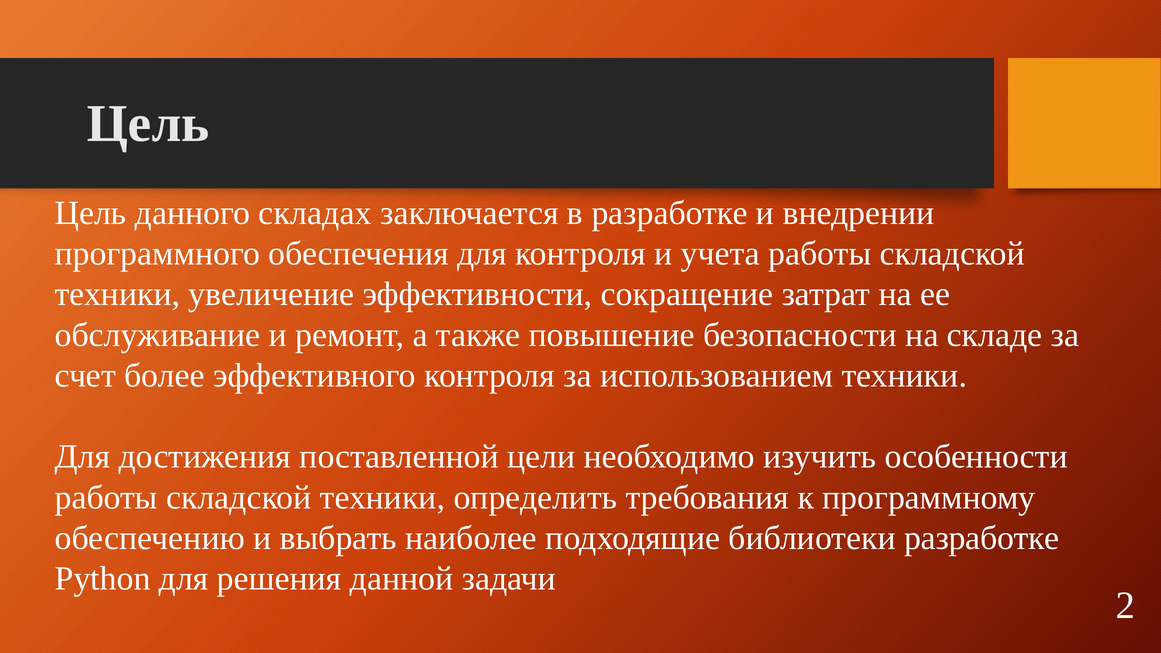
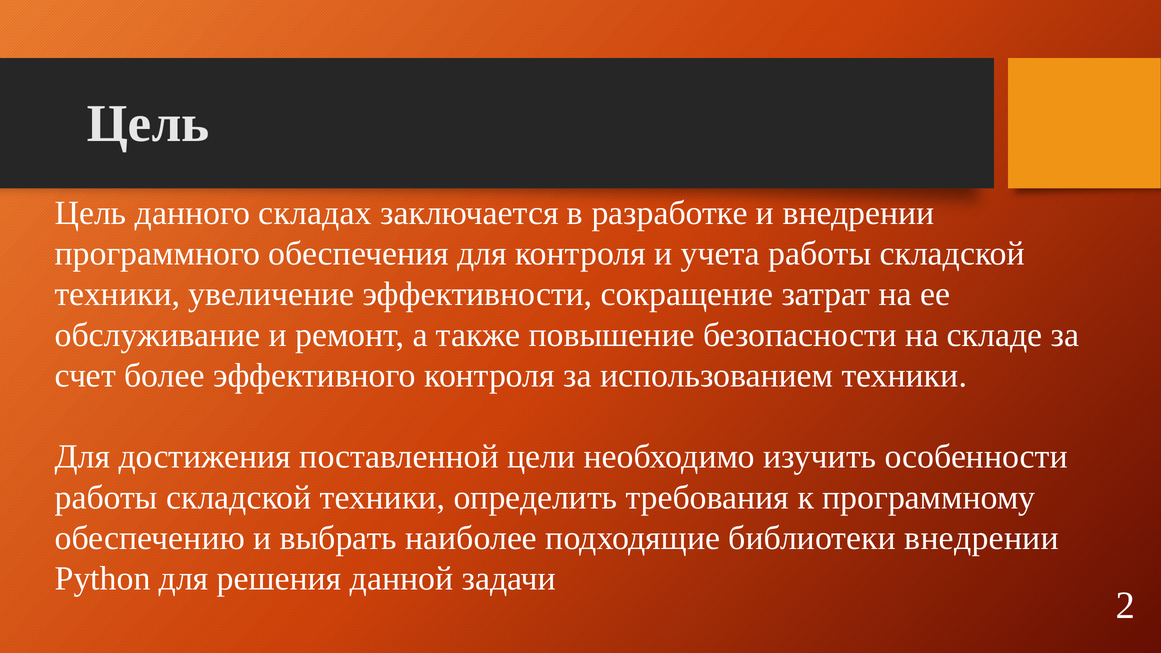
библиотеки разработке: разработке -> внедрении (982, 538)
